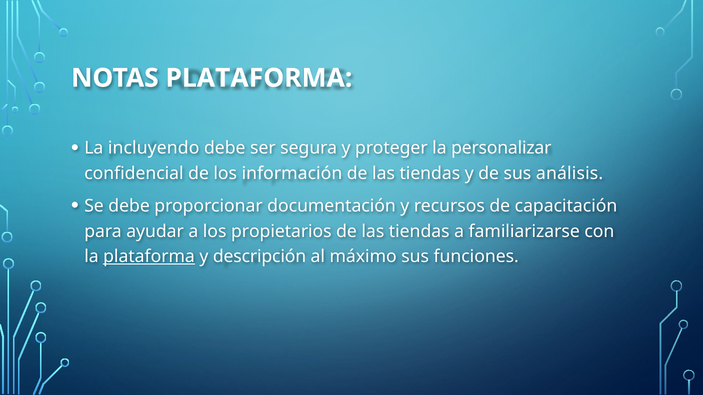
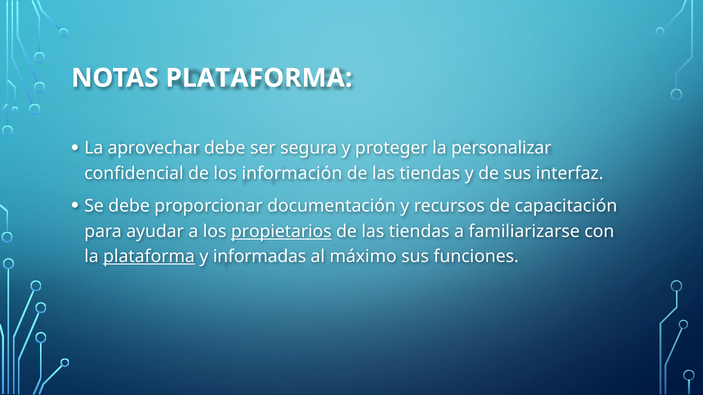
incluyendo: incluyendo -> aprovechar (154, 148)
análisis: análisis -> interfaz (570, 174)
propietarios underline: none -> present (281, 232)
descripción: descripción -> informadas (260, 257)
